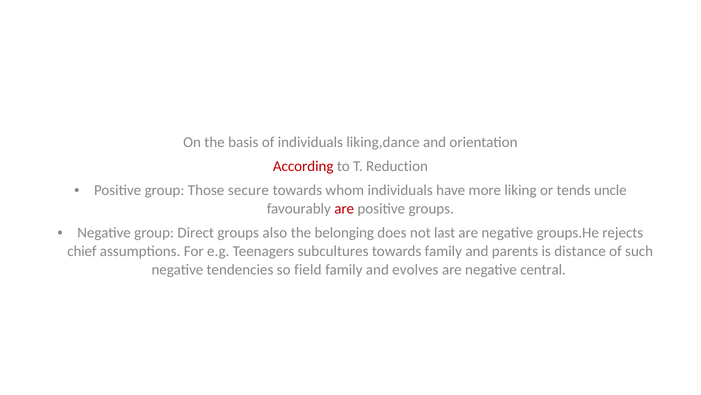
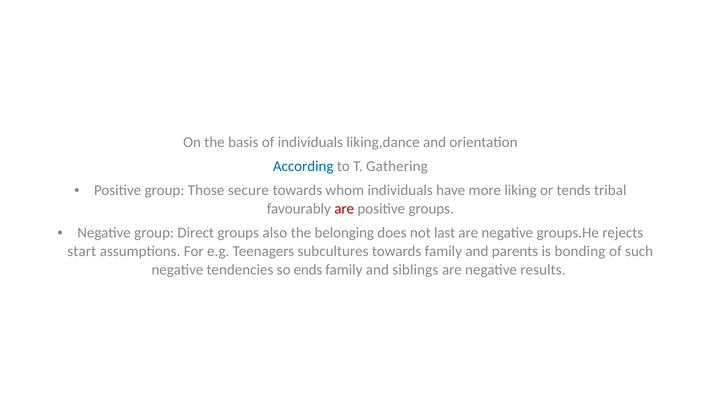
According colour: red -> blue (303, 166)
Reduction: Reduction -> Gathering (397, 166)
uncle: uncle -> tribal (610, 190)
chief: chief -> start (82, 251)
distance: distance -> bonding (580, 251)
field: field -> ends (308, 269)
evolves: evolves -> siblings (415, 269)
central: central -> results (543, 269)
